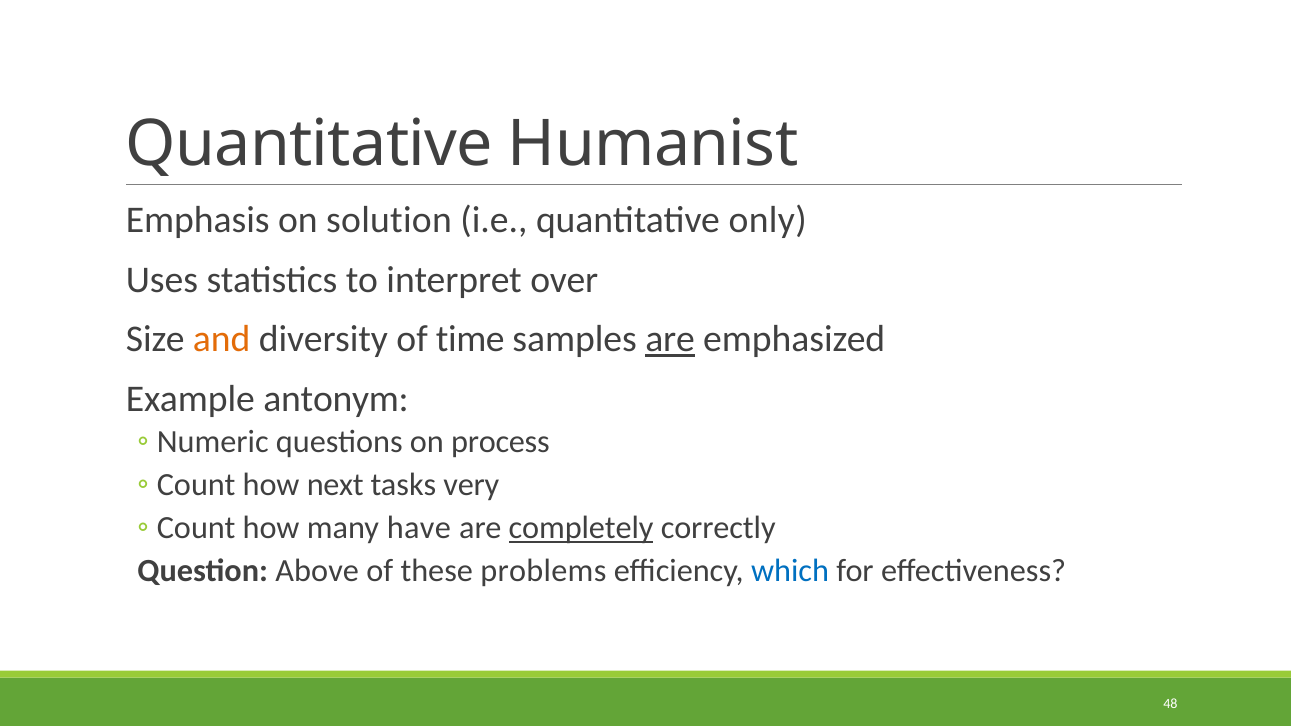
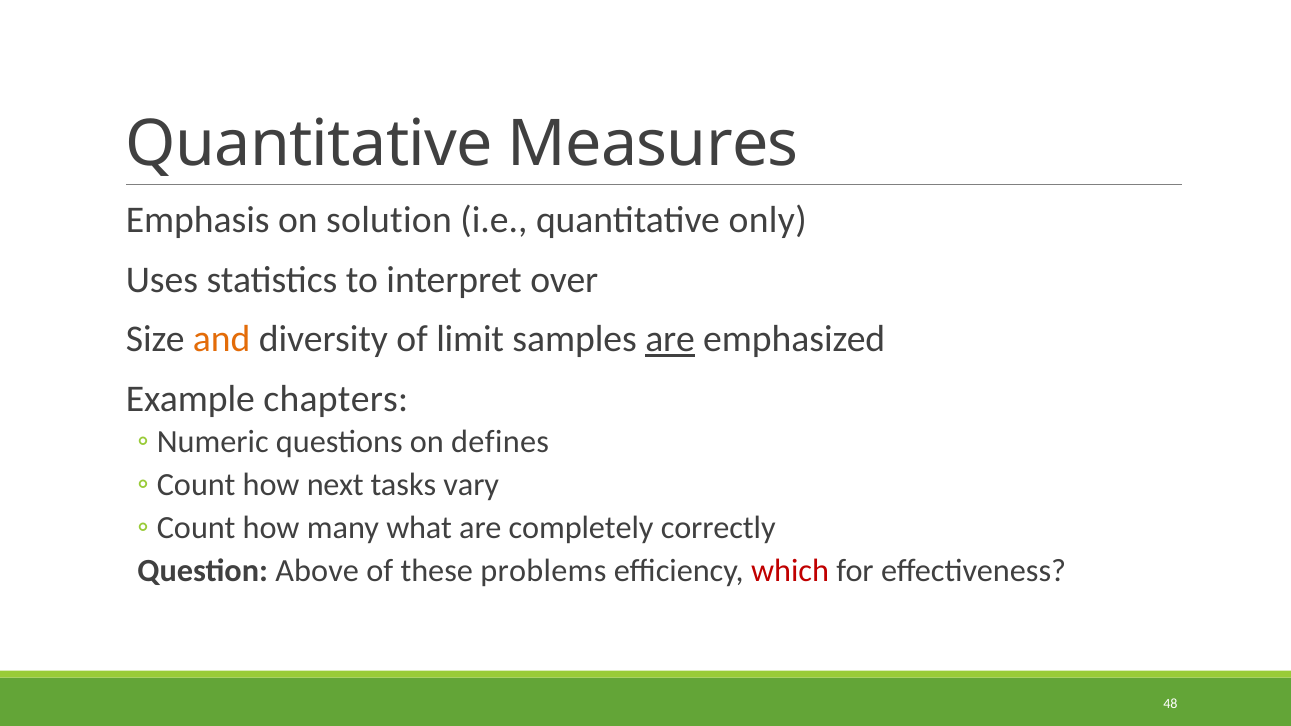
Humanist: Humanist -> Measures (653, 145)
time: time -> limit (470, 339)
antonym: antonym -> chapters (336, 399)
process: process -> defines (500, 442)
very: very -> vary (471, 485)
have: have -> what (419, 528)
completely underline: present -> none (581, 528)
which colour: blue -> red (790, 571)
